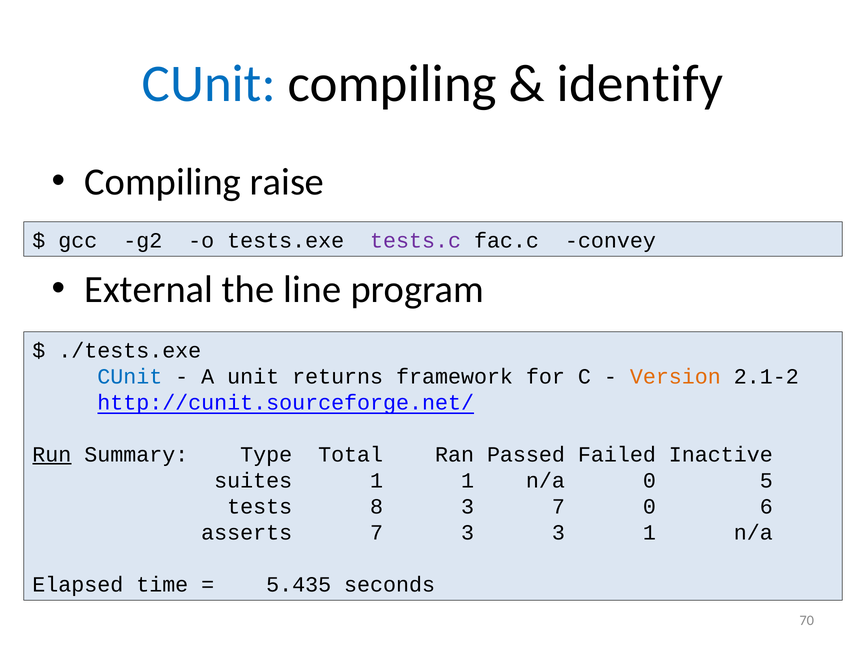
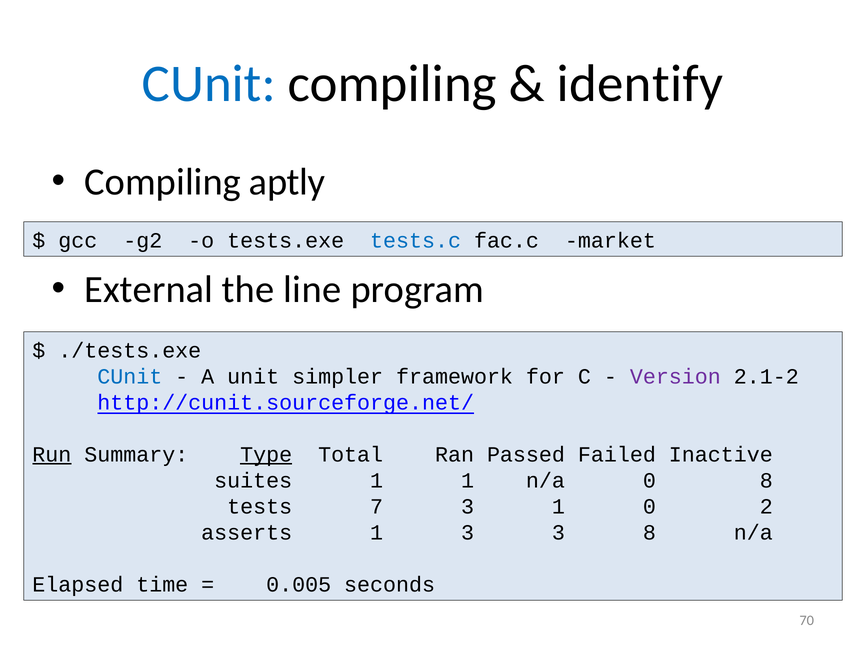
raise: raise -> aptly (287, 182)
tests.c colour: purple -> blue (416, 240)
convey: convey -> market (610, 240)
returns: returns -> simpler (338, 376)
Version colour: orange -> purple (675, 376)
Type underline: none -> present (266, 454)
0 5: 5 -> 8 (766, 480)
8: 8 -> 7 (377, 506)
3 7: 7 -> 1 (558, 506)
6: 6 -> 2 (766, 506)
asserts 7: 7 -> 1 (377, 532)
3 1: 1 -> 8 (649, 532)
5.435: 5.435 -> 0.005 (299, 584)
